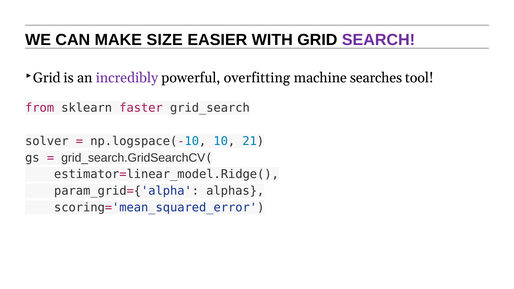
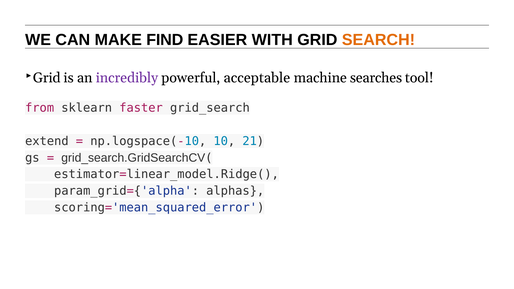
SIZE: SIZE -> FIND (165, 40)
SEARCH colour: purple -> orange (378, 40)
overfitting: overfitting -> acceptable (257, 78)
solver: solver -> extend (47, 141)
